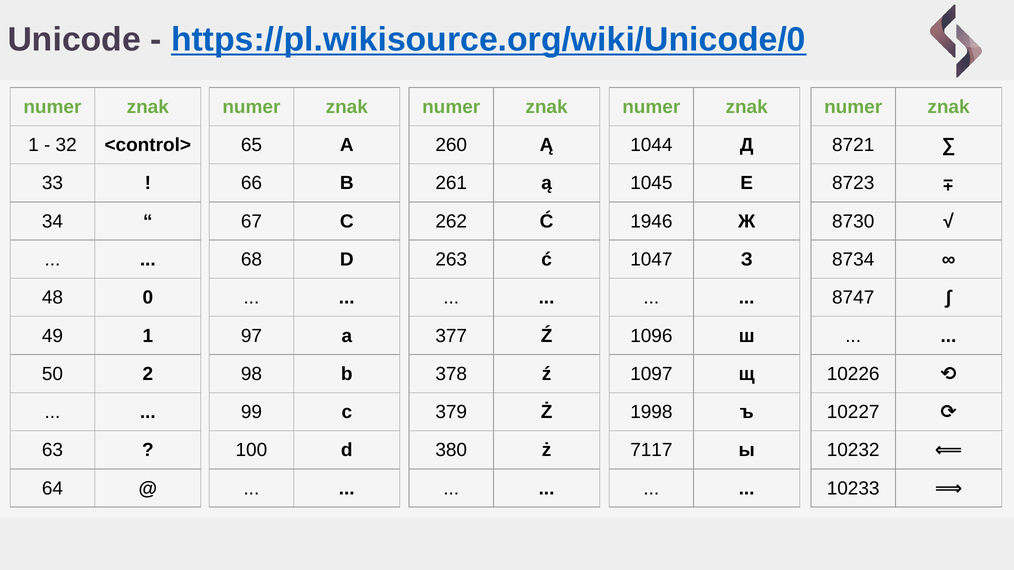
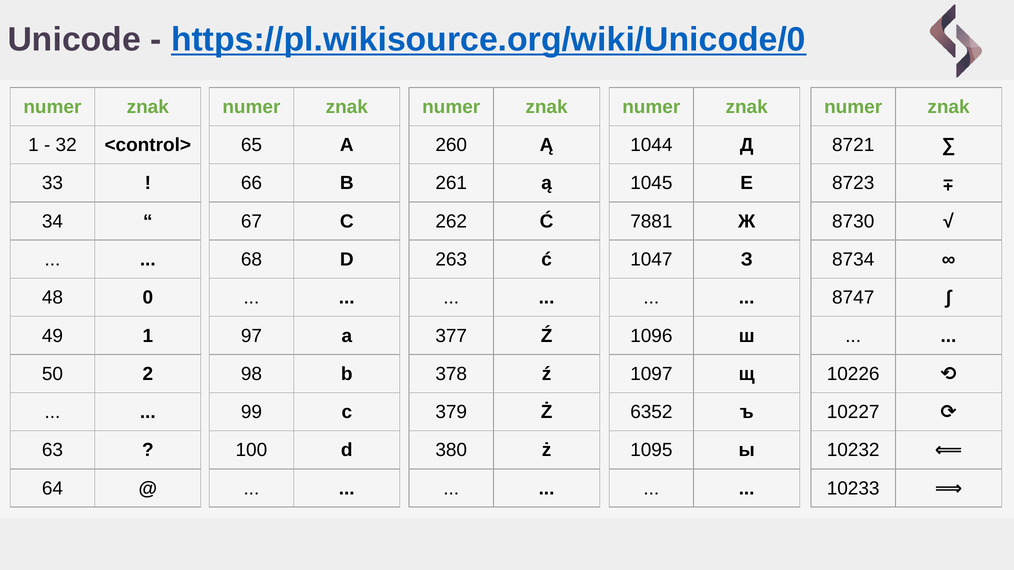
1946: 1946 -> 7881 (651, 221)
1998: 1998 -> 6352 (651, 412)
7117: 7117 -> 1095 (651, 450)
